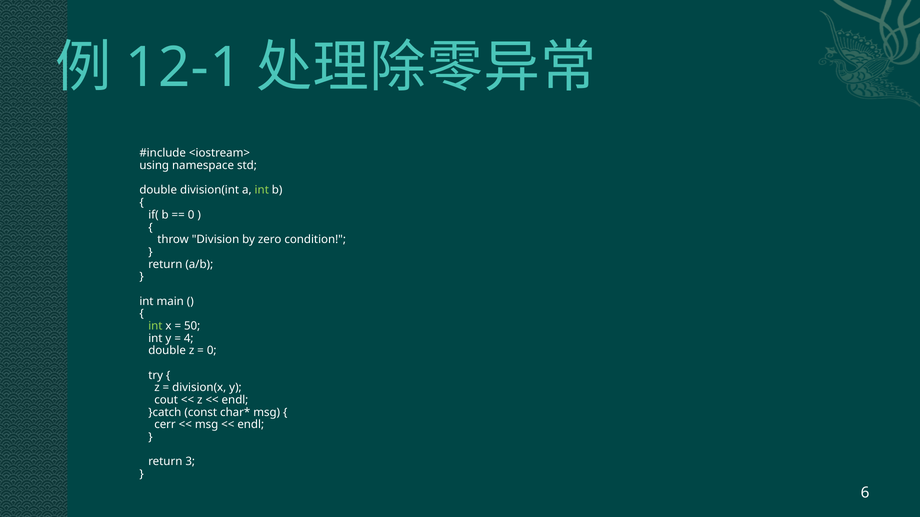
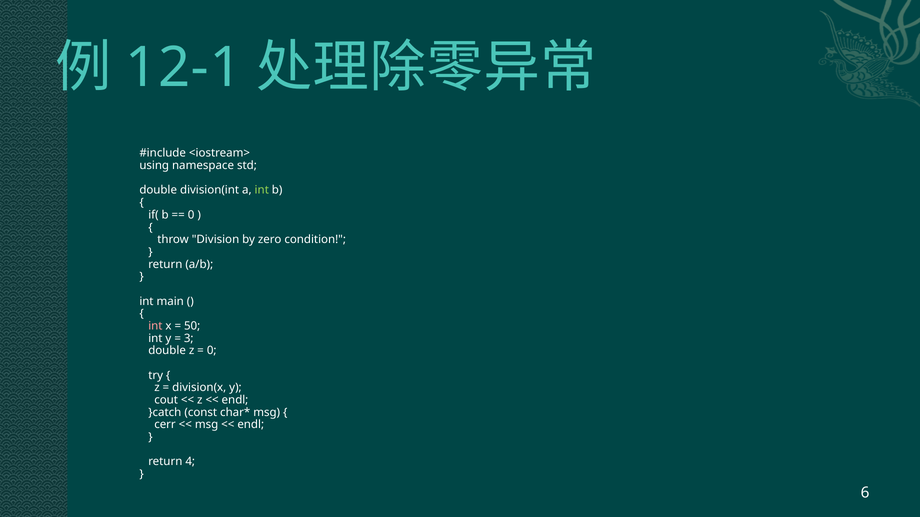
int colour: light green -> pink (155, 326)
4: 4 -> 3 (189, 339)
3: 3 -> 4 (190, 462)
